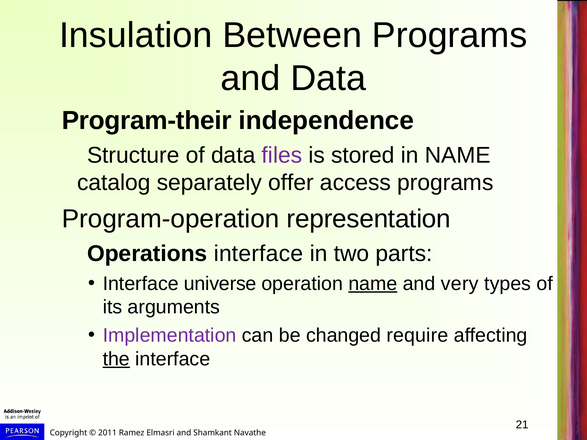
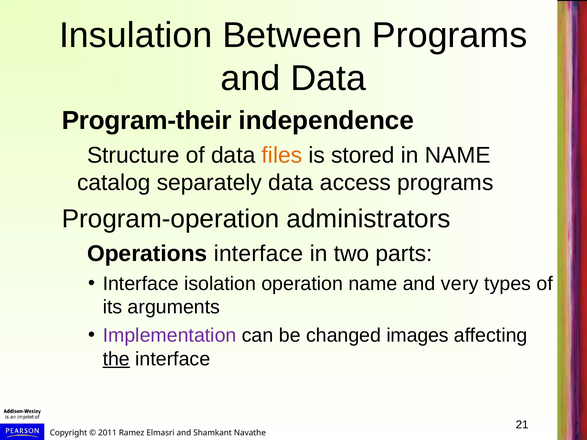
files colour: purple -> orange (282, 155)
separately offer: offer -> data (291, 183)
representation: representation -> administrators (369, 219)
universe: universe -> isolation (220, 284)
name underline: present -> none (373, 284)
require: require -> images (418, 336)
